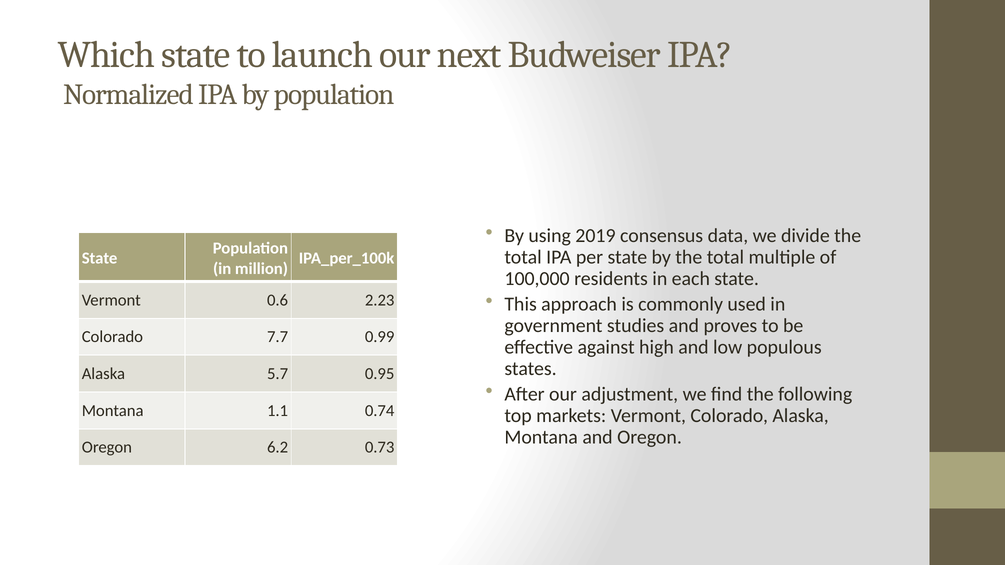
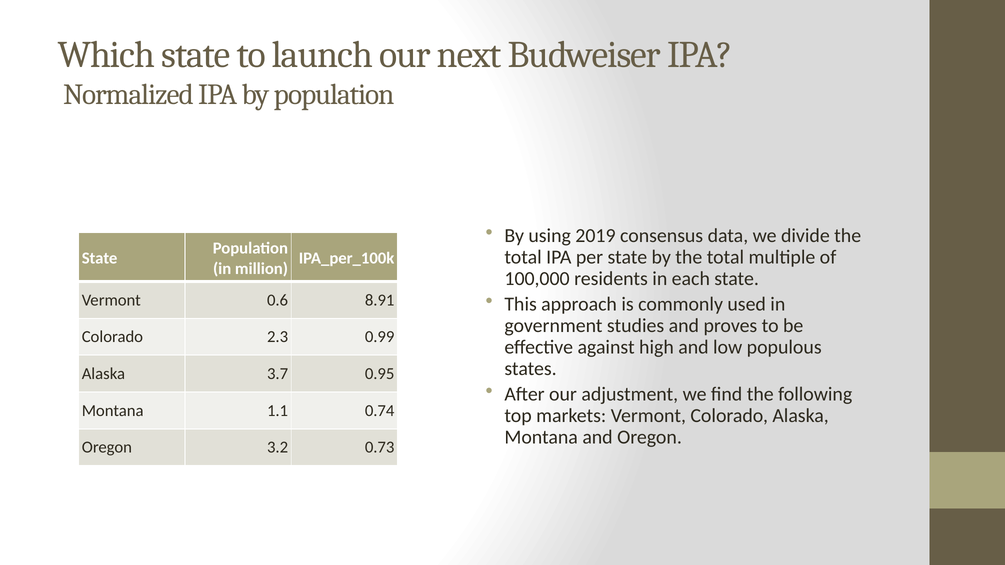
2.23: 2.23 -> 8.91 (380, 300)
7.7: 7.7 -> 2.3 (278, 337)
5.7: 5.7 -> 3.7 (278, 374)
6.2: 6.2 -> 3.2 (278, 448)
